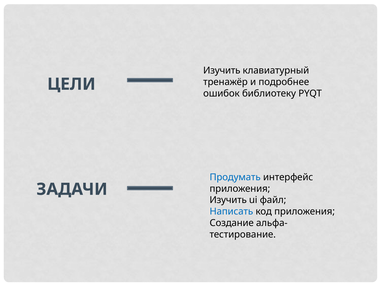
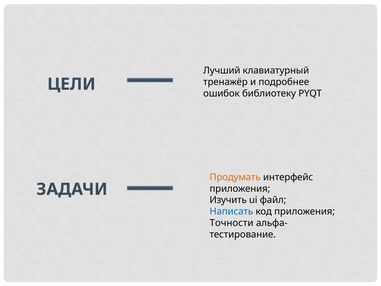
Изучить: Изучить -> Лучший (222, 71)
Продумать colour: blue -> orange (235, 177)
Создание: Создание -> Точности (232, 223)
